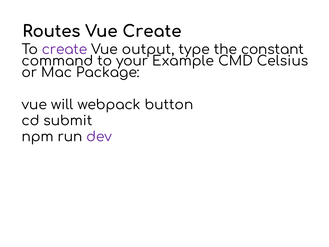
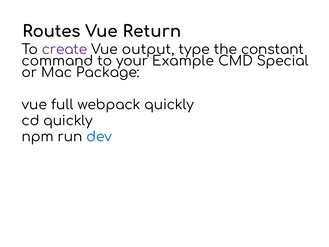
Vue Create: Create -> Return (152, 31)
Celsius: Celsius -> Special (283, 61)
will: will -> full (62, 105)
webpack button: button -> quickly (169, 105)
cd submit: submit -> quickly (68, 121)
dev colour: purple -> blue (99, 137)
